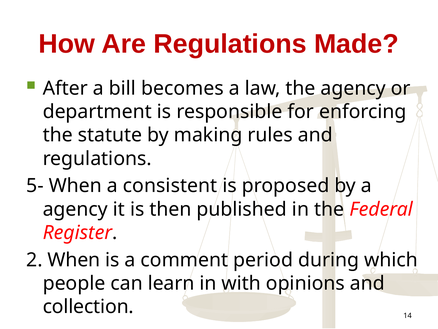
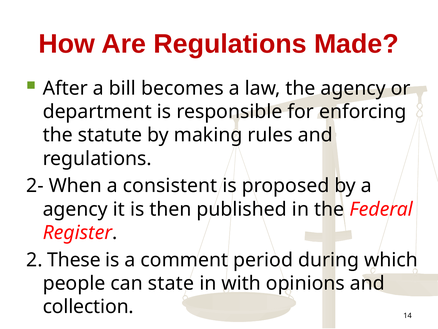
5-: 5- -> 2- (35, 186)
2 When: When -> These (74, 260)
learn: learn -> state (171, 283)
